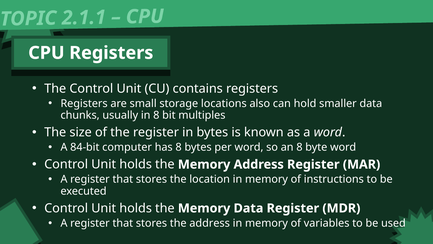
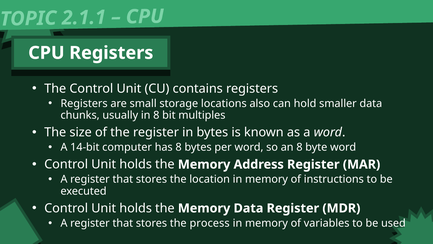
84-bit: 84-bit -> 14-bit (85, 147)
the address: address -> process (210, 223)
